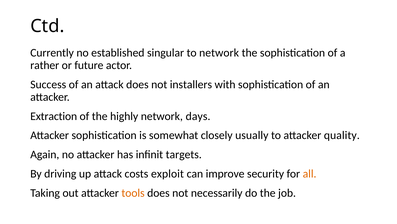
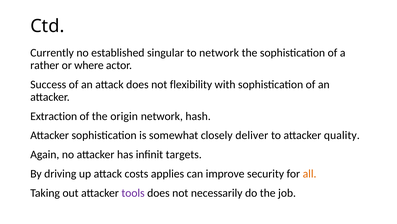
future: future -> where (89, 65)
installers: installers -> flexibility (191, 84)
highly: highly -> origin (124, 116)
days: days -> hash (198, 116)
usually: usually -> deliver (252, 135)
exploit: exploit -> applies (168, 173)
tools colour: orange -> purple (133, 192)
